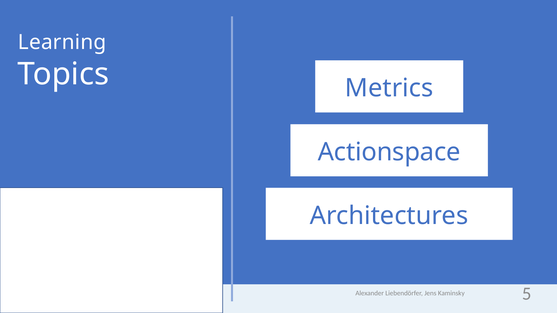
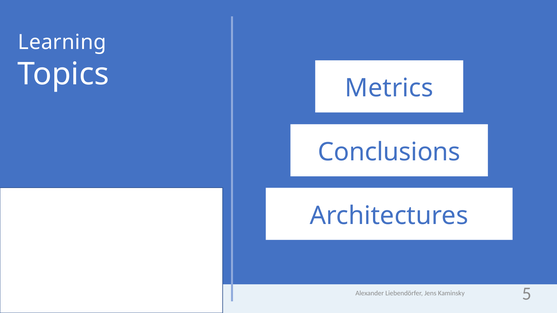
Actionspace: Actionspace -> Conclusions (389, 152)
